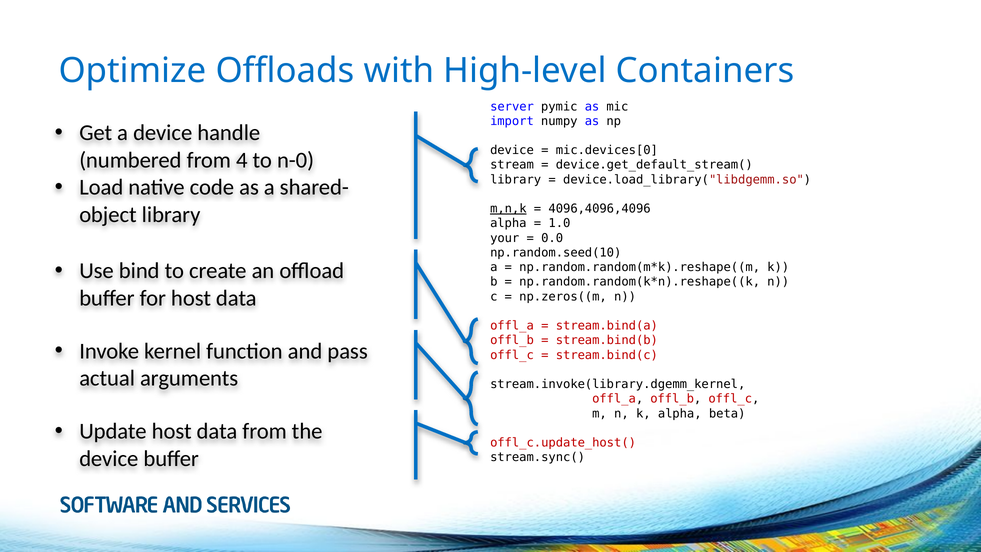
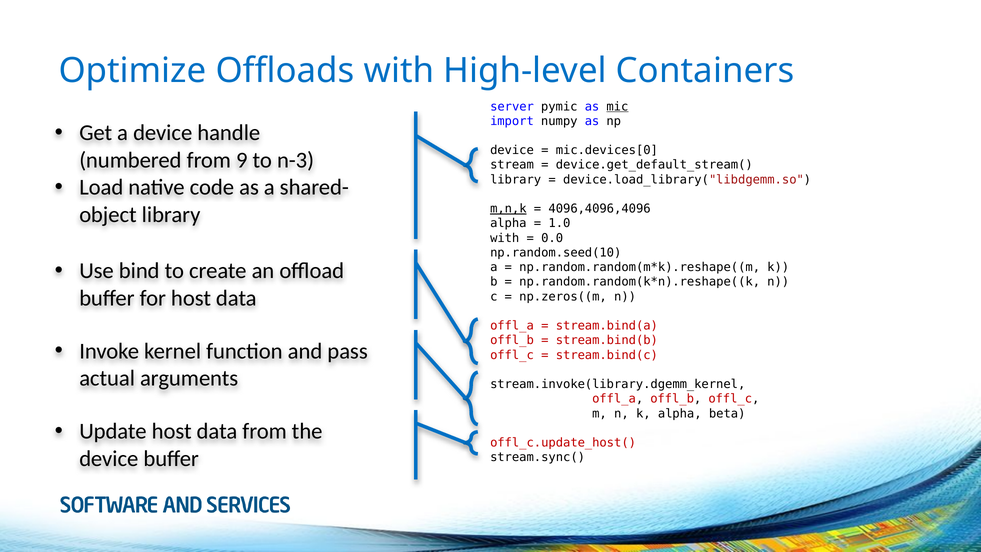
mic underline: none -> present (617, 106)
from 4: 4 -> 9 (242, 160)
n-0: n-0 -> n-3 (296, 160)
your: your -> with (505, 238)
